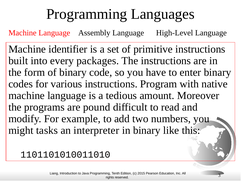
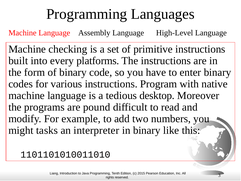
identifier: identifier -> checking (68, 49)
packages: packages -> platforms (98, 61)
amount: amount -> desktop (157, 95)
